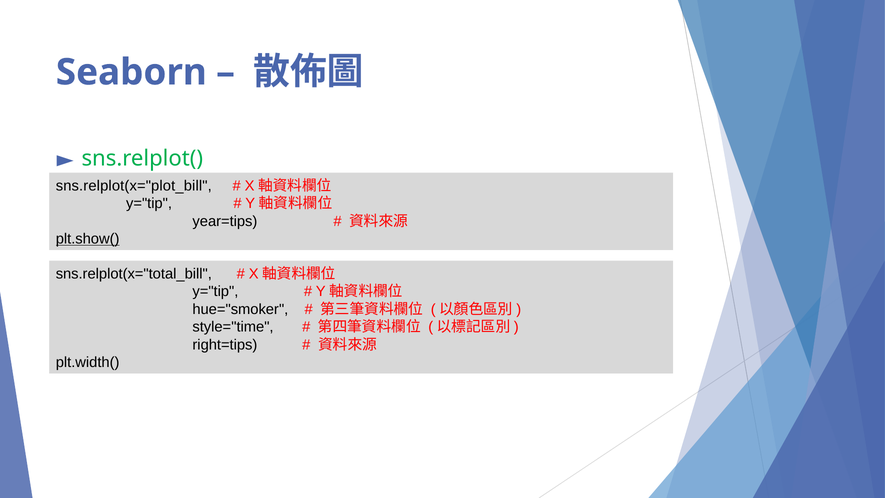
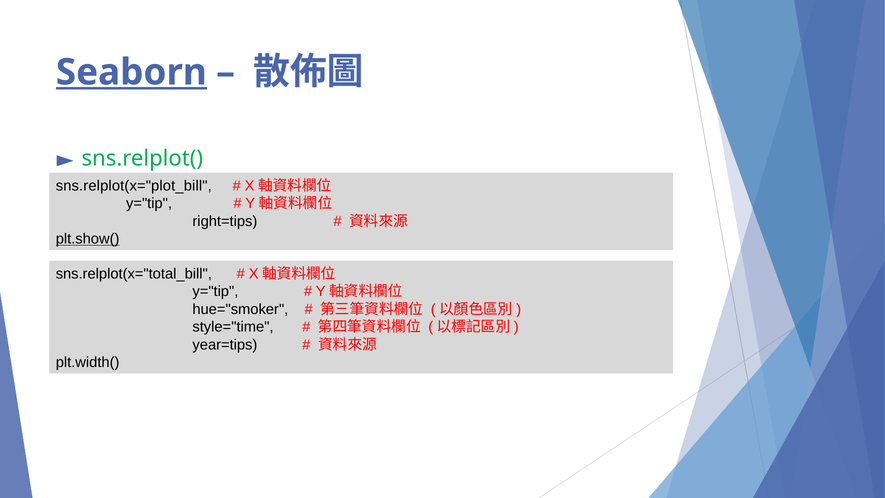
Seaborn underline: none -> present (131, 72)
year=tips: year=tips -> right=tips (225, 221)
right=tips: right=tips -> year=tips (225, 345)
